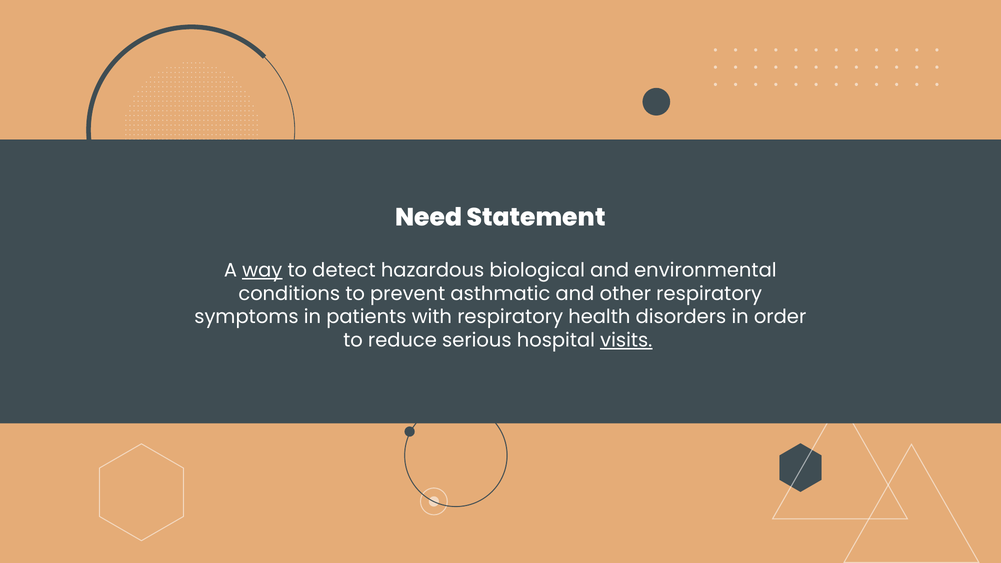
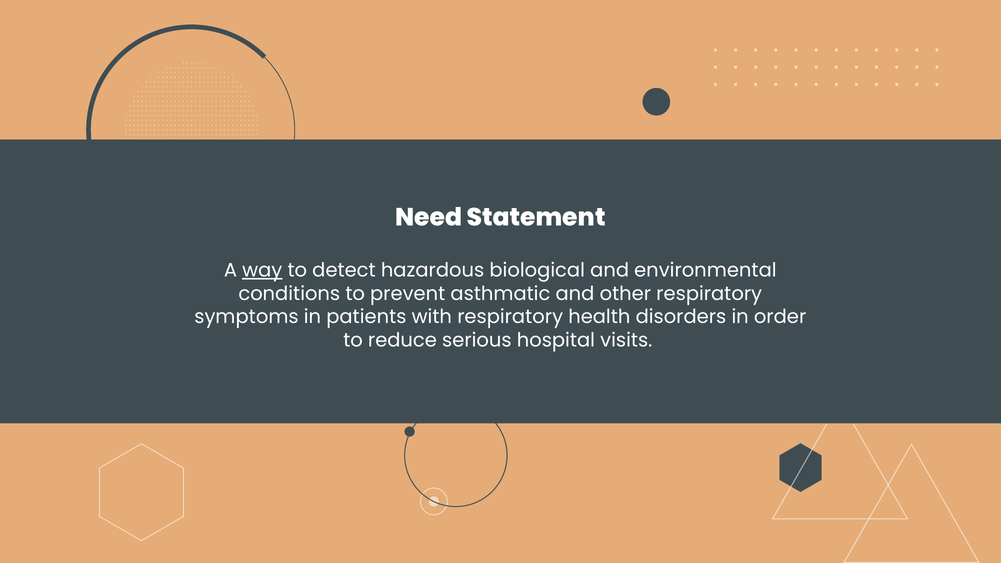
visits underline: present -> none (626, 340)
